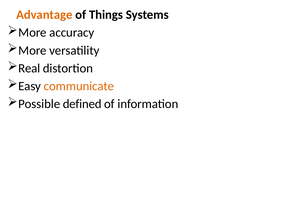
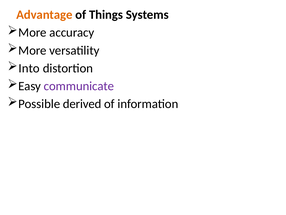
Real: Real -> Into (29, 68)
communicate colour: orange -> purple (79, 86)
defined: defined -> derived (82, 104)
